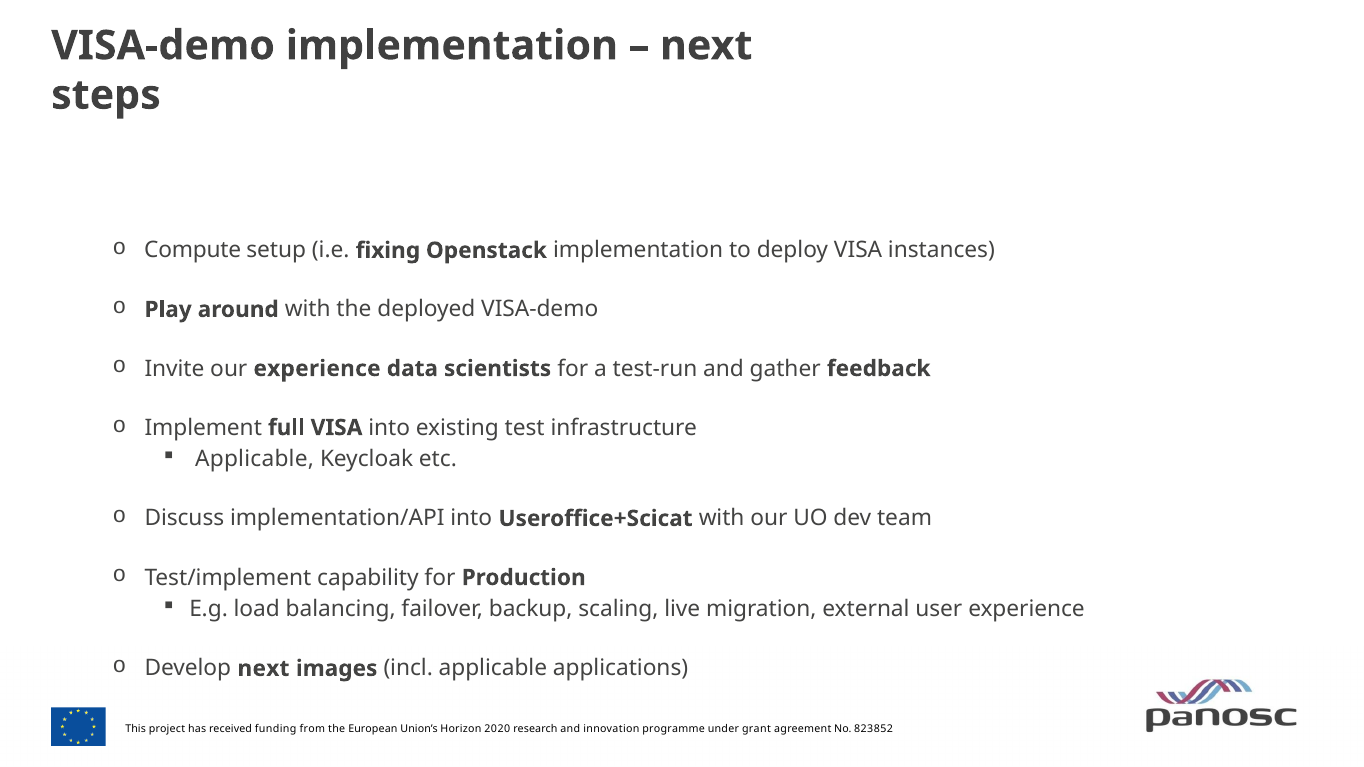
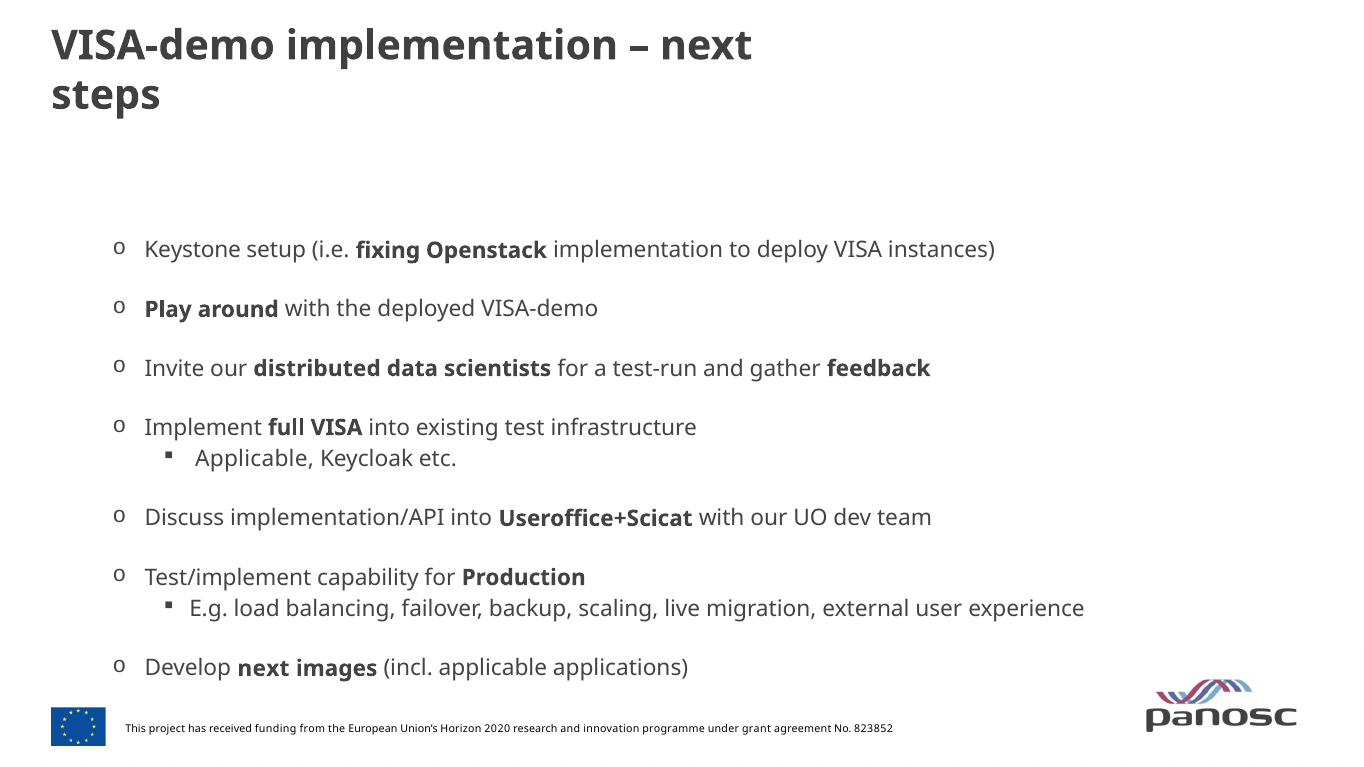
Compute: Compute -> Keystone (193, 251)
our experience: experience -> distributed (317, 369)
